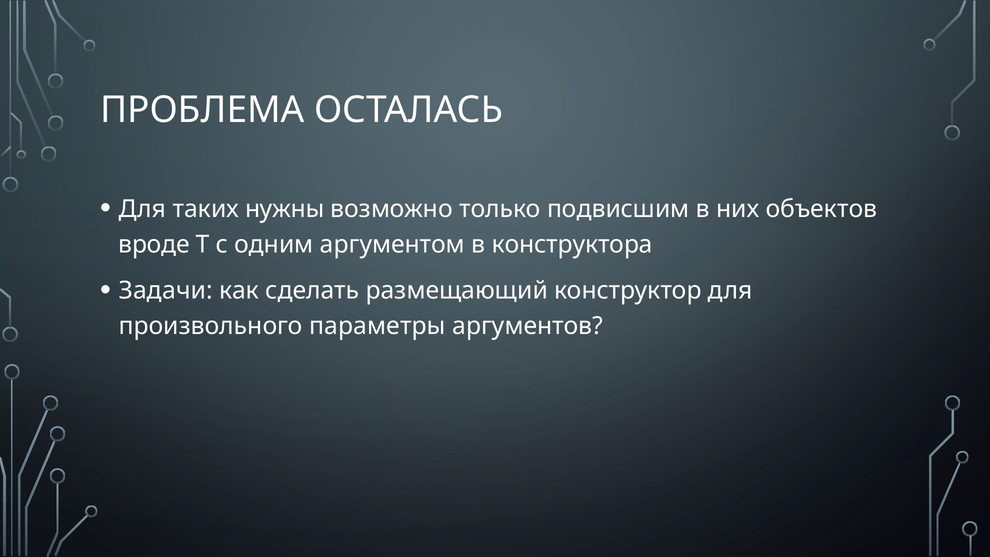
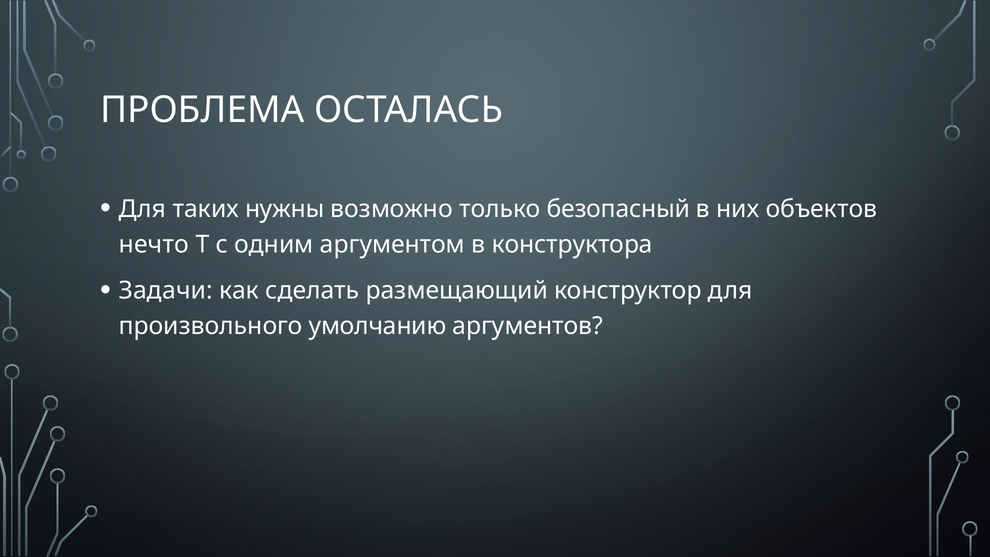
подвисшим: подвисшим -> безопасный (618, 209)
вроде: вроде -> нечто (154, 245)
параметры: параметры -> умолчанию (378, 326)
